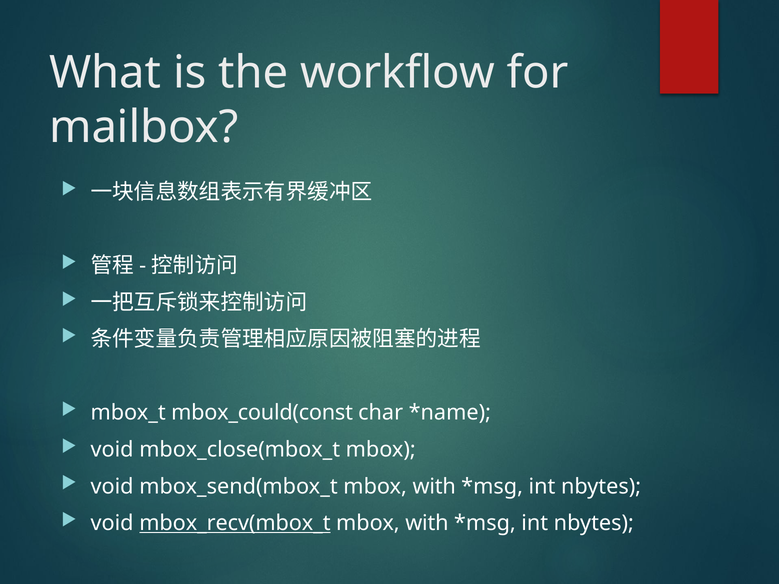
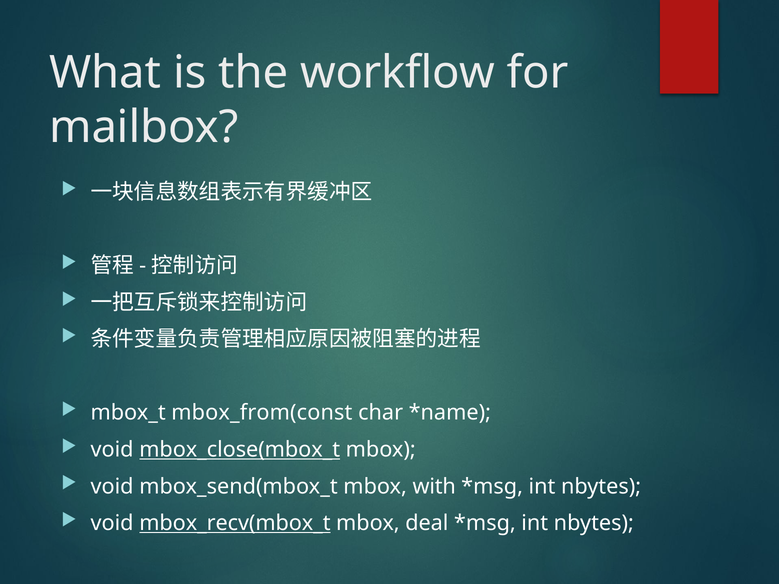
mbox_could(const: mbox_could(const -> mbox_from(const (262, 413)
mbox_close(mbox_t underline: none -> present (240, 450)
with: with -> deal (427, 523)
